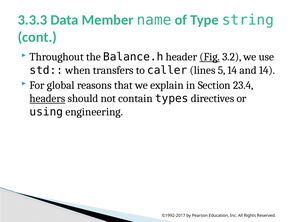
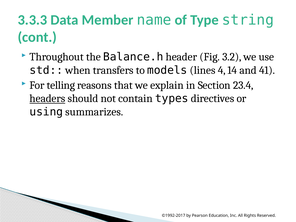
Fig underline: present -> none (210, 57)
caller: caller -> models (167, 70)
5: 5 -> 4 (222, 70)
and 14: 14 -> 41 (267, 70)
global: global -> telling (61, 85)
engineering: engineering -> summarizes (94, 112)
